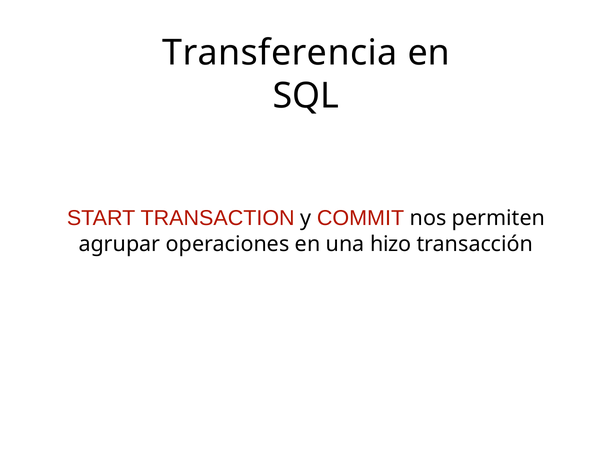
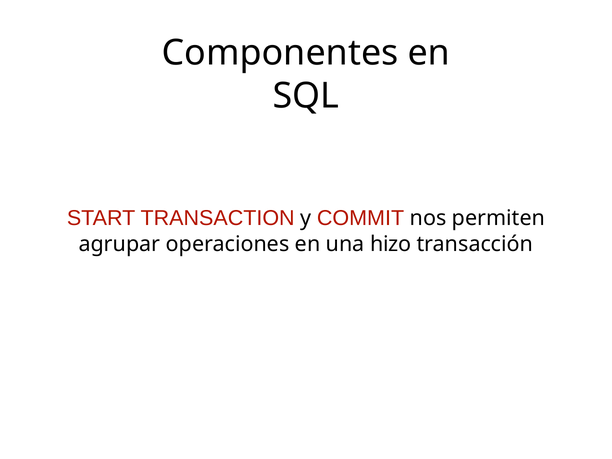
Transferencia: Transferencia -> Componentes (280, 53)
